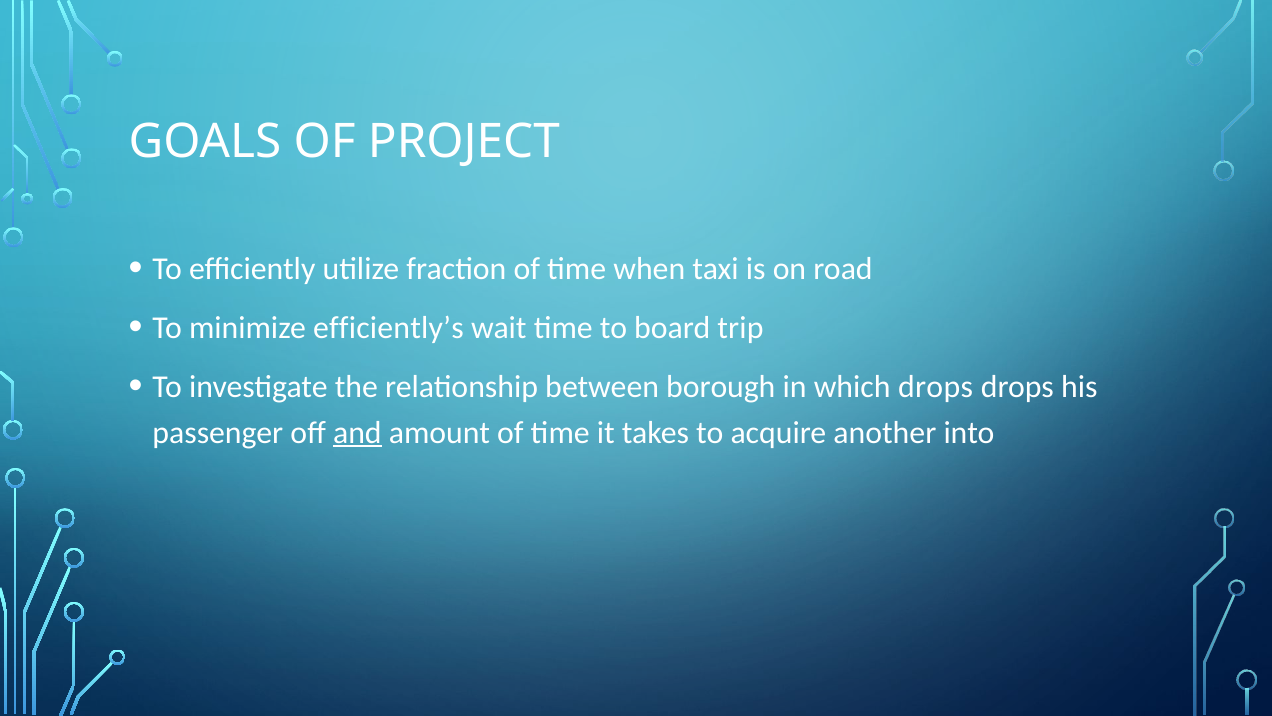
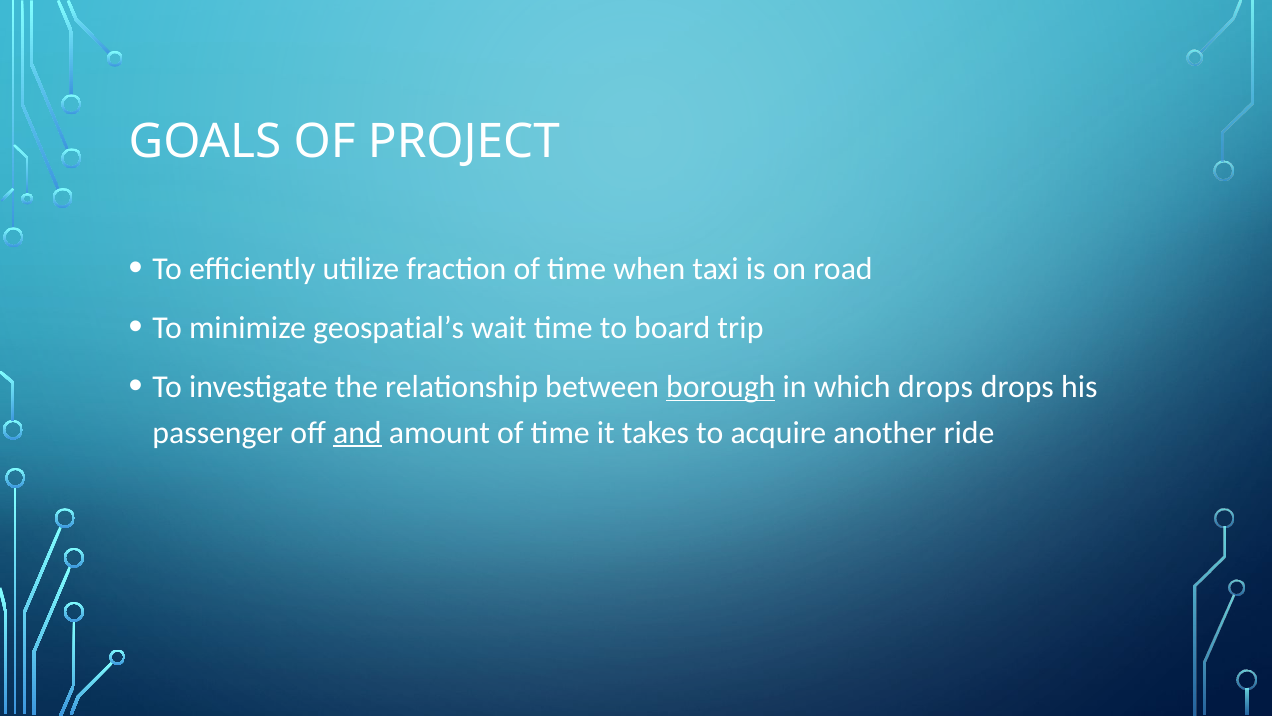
efficiently’s: efficiently’s -> geospatial’s (389, 327)
borough underline: none -> present (721, 386)
into: into -> ride (969, 432)
